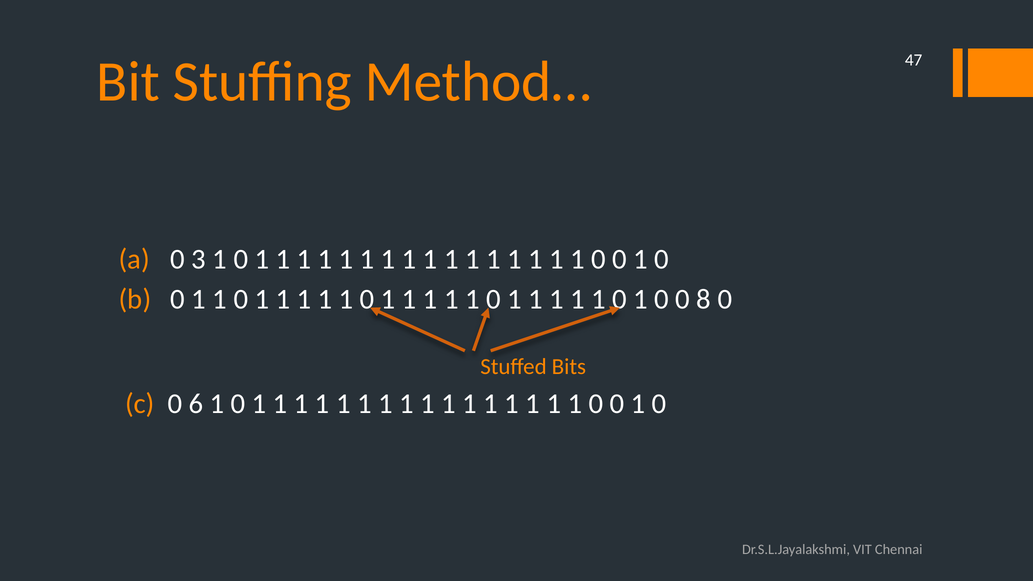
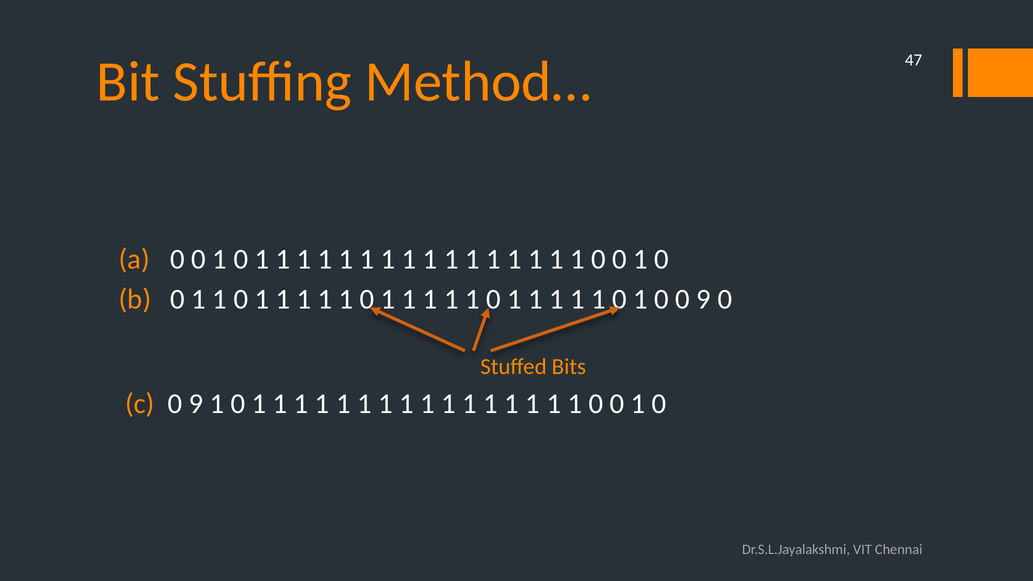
3: 3 -> 0 (199, 259)
0 0 8: 8 -> 9 (704, 299)
c 0 6: 6 -> 9 (196, 404)
